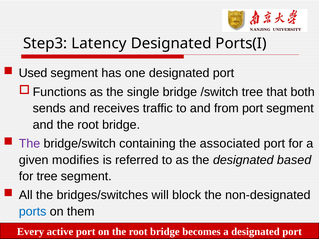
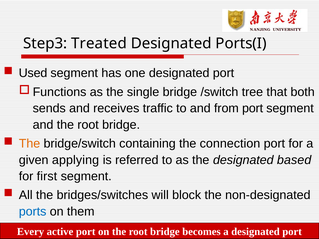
Latency: Latency -> Treated (99, 43)
The colour: purple -> orange (30, 144)
associated: associated -> connection (230, 144)
modifies: modifies -> applying (76, 160)
for tree: tree -> first (47, 176)
